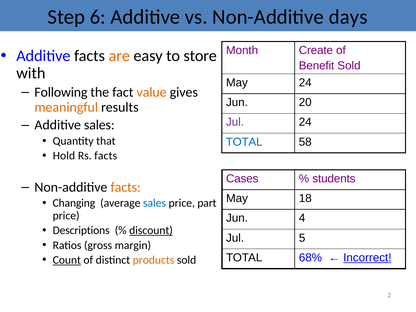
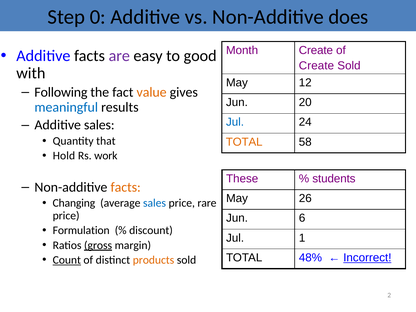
6: 6 -> 0 (98, 17)
days: days -> does (348, 17)
are colour: orange -> purple (119, 56)
store: store -> good (200, 56)
Benefit: Benefit -> Create (316, 66)
May 24: 24 -> 12 (305, 83)
meaningful colour: orange -> blue (66, 107)
Jul colour: purple -> blue (235, 122)
TOTAL colour: blue -> orange (244, 142)
Rs facts: facts -> work (106, 156)
Cases: Cases -> These (242, 179)
18: 18 -> 26 (305, 198)
part: part -> rare (207, 203)
4: 4 -> 6 (302, 218)
Descriptions: Descriptions -> Formulation (81, 230)
discount underline: present -> none (151, 230)
5: 5 -> 1 (302, 238)
gross underline: none -> present (98, 245)
68%: 68% -> 48% (310, 258)
